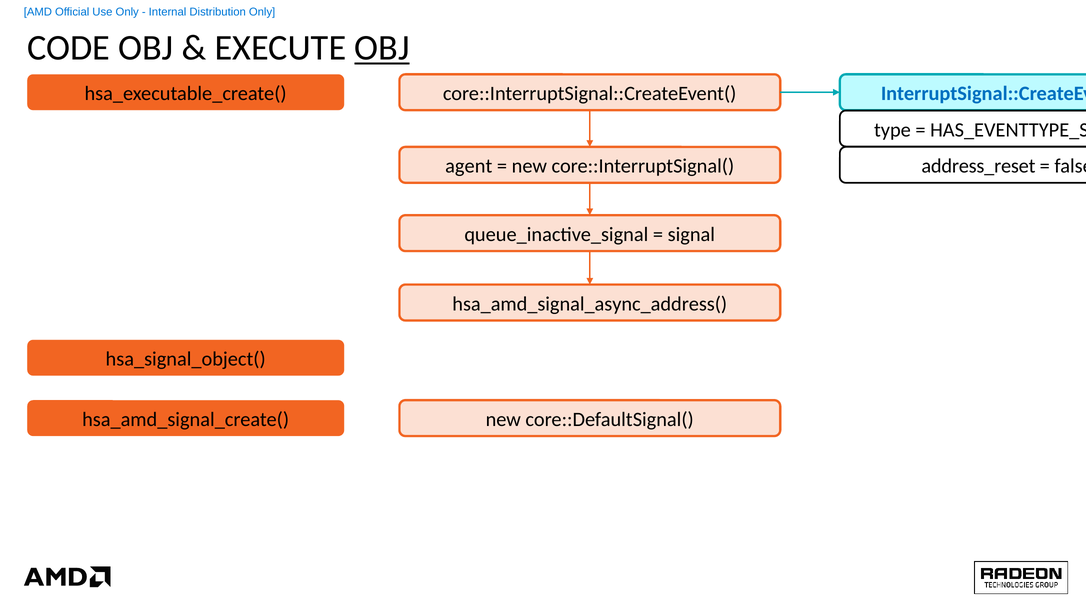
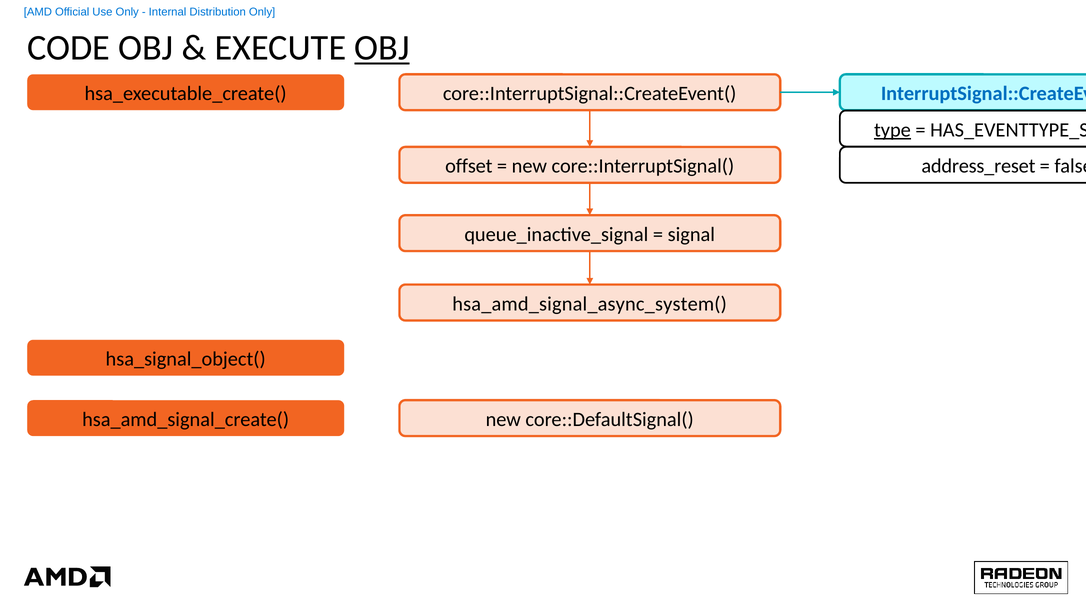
type underline: none -> present (892, 130)
agent: agent -> offset (469, 166)
hsa_amd_signal_async_address(: hsa_amd_signal_async_address( -> hsa_amd_signal_async_system( (590, 304)
